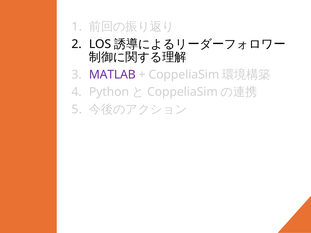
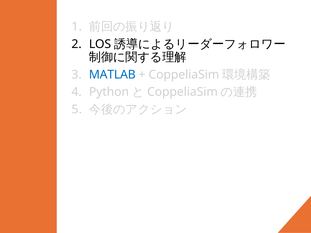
MATLAB colour: purple -> blue (112, 75)
